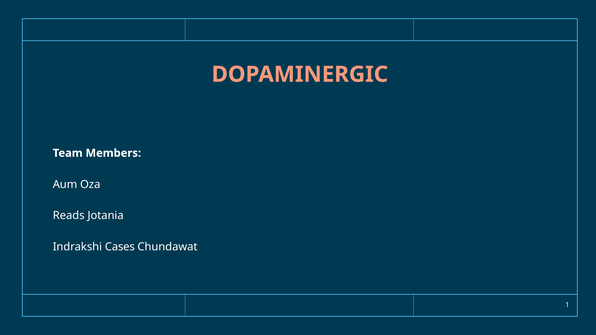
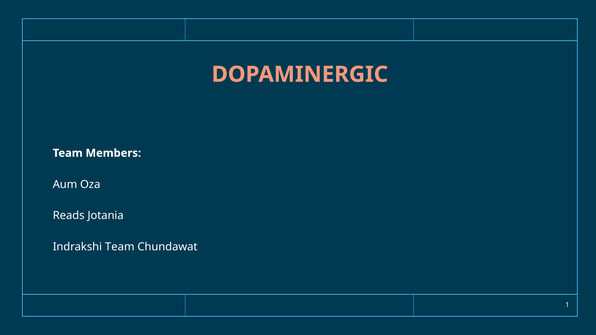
Indrakshi Cases: Cases -> Team (120, 247)
